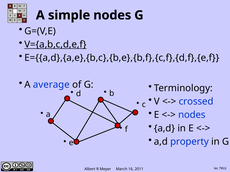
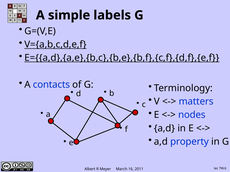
simple nodes: nodes -> labels (112, 15)
E={{a,d},{a,e},{b,c},{b,e},{b,f},{c,f},{d,f},{e,f underline: none -> present (122, 58)
average: average -> contacts (51, 85)
crossed: crossed -> matters (196, 102)
